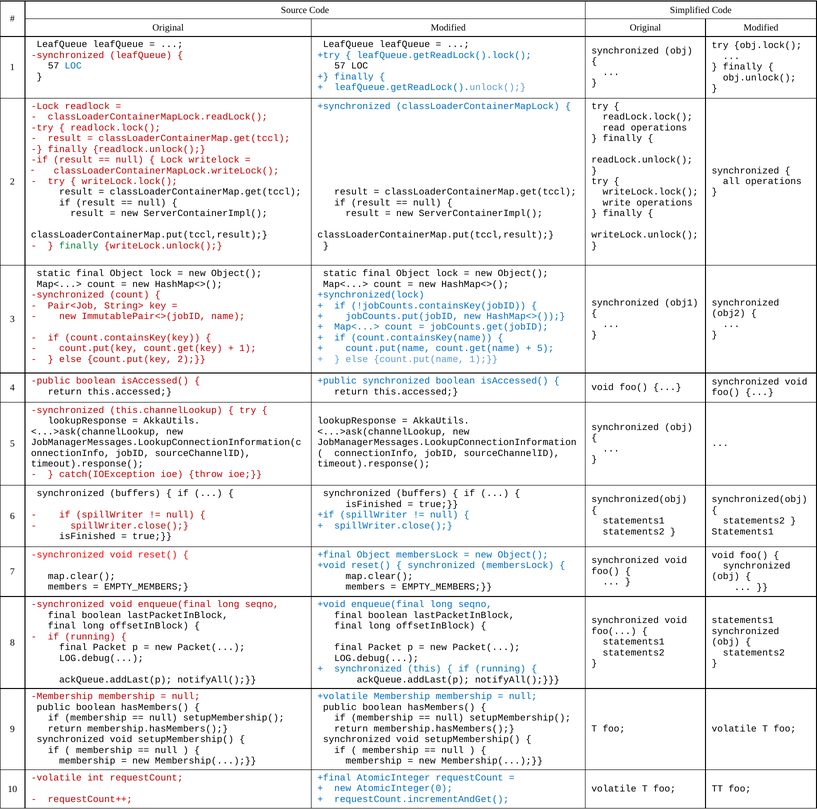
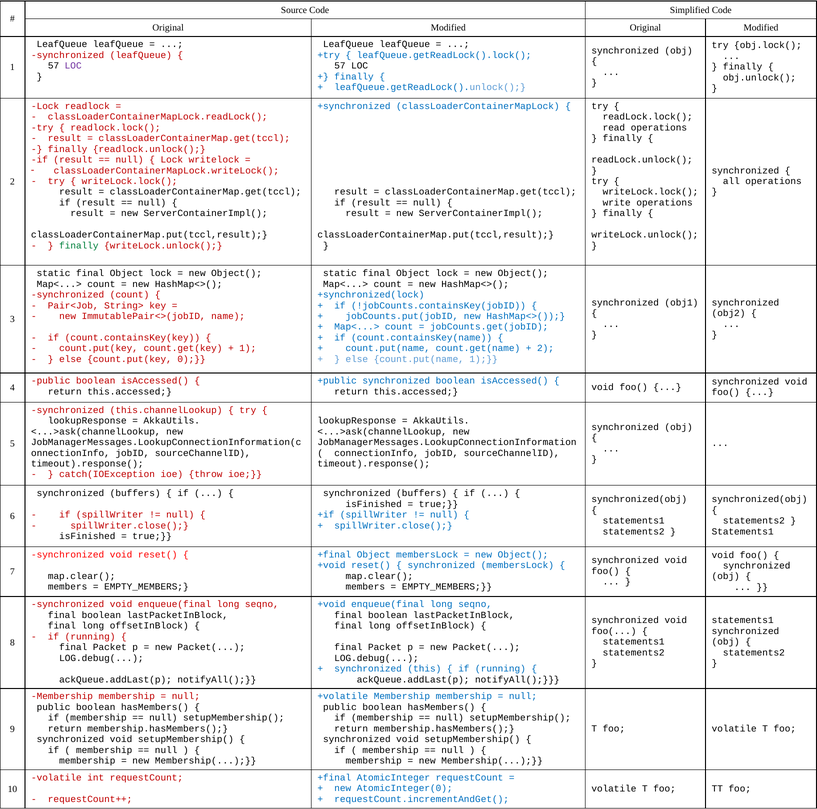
LOC colour: blue -> purple (73, 66)
5: 5 -> 2 (546, 348)
count.put(key 2: 2 -> 0 (192, 359)
